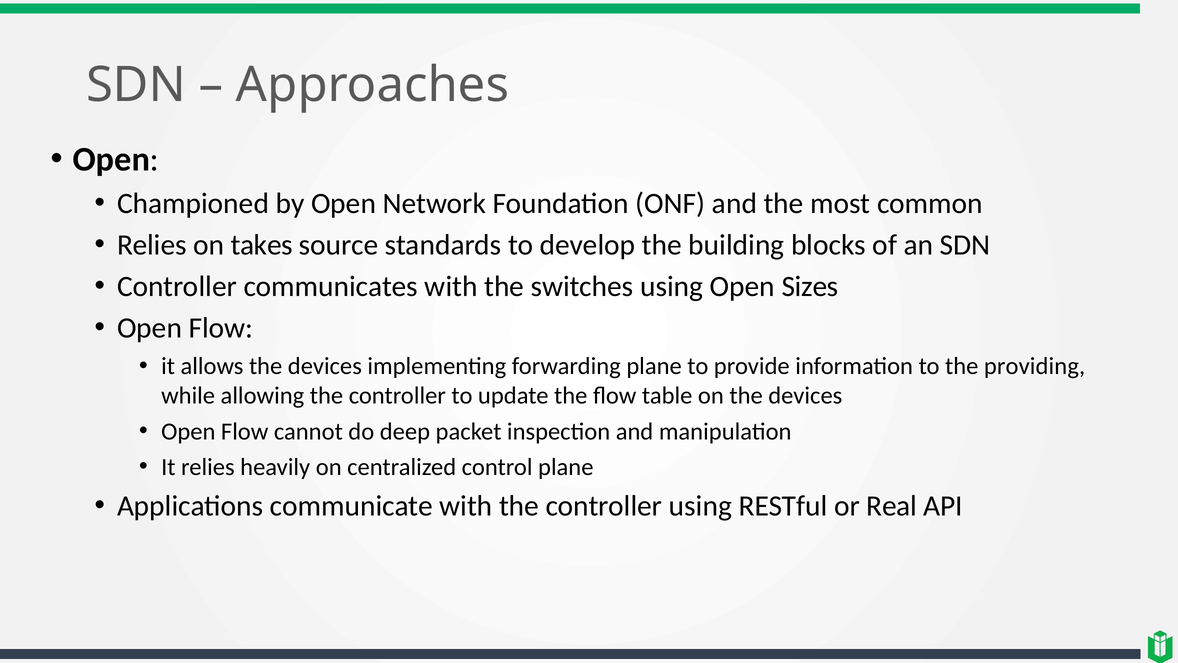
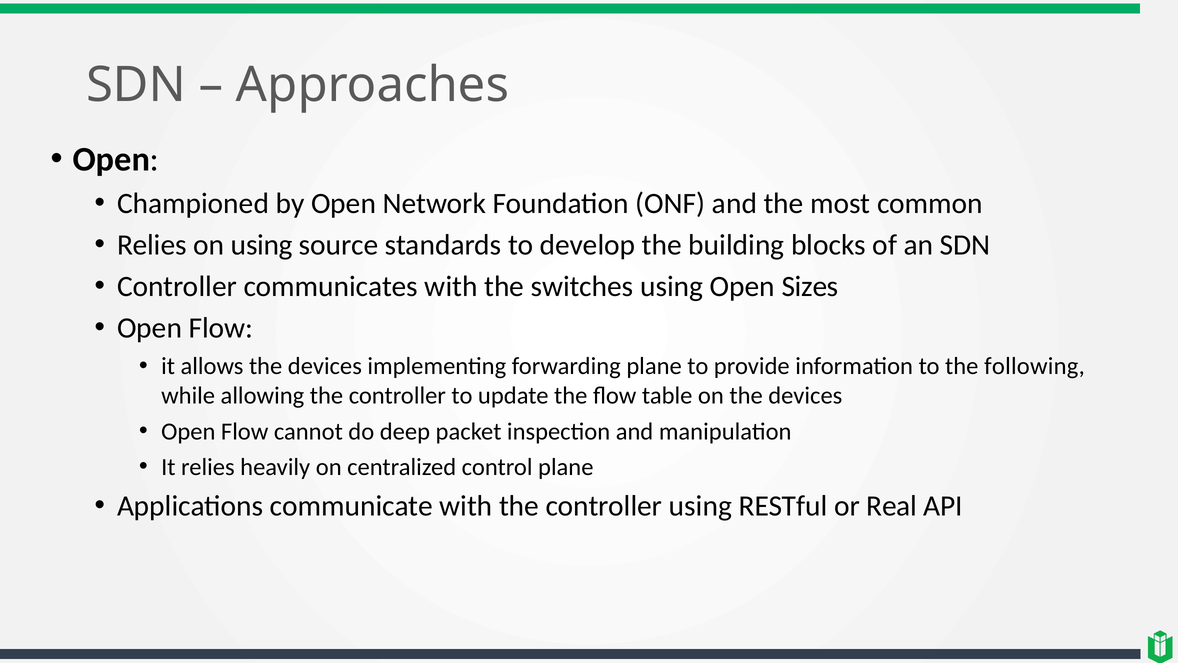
on takes: takes -> using (262, 245)
providing: providing -> following (1034, 366)
